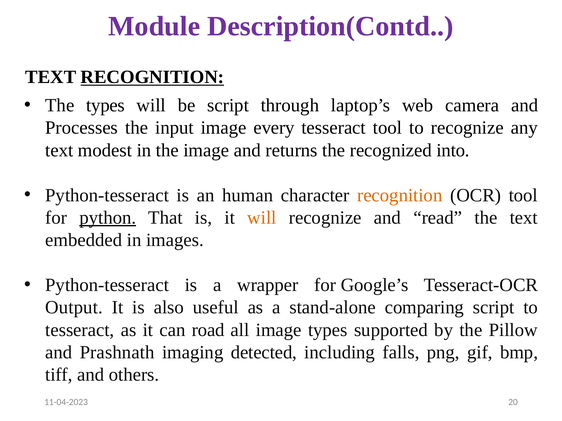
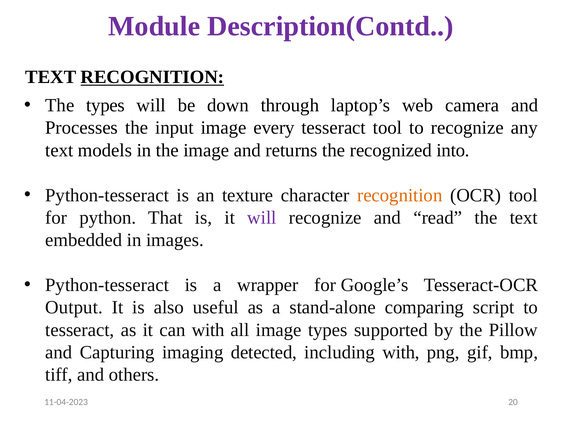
be script: script -> down (228, 105)
modest: modest -> models (105, 150)
human: human -> texture (248, 195)
python underline: present -> none (108, 218)
will colour: orange -> purple (262, 218)
can road: road -> with (208, 330)
Prashnath: Prashnath -> Capturing (117, 353)
including falls: falls -> with (401, 353)
